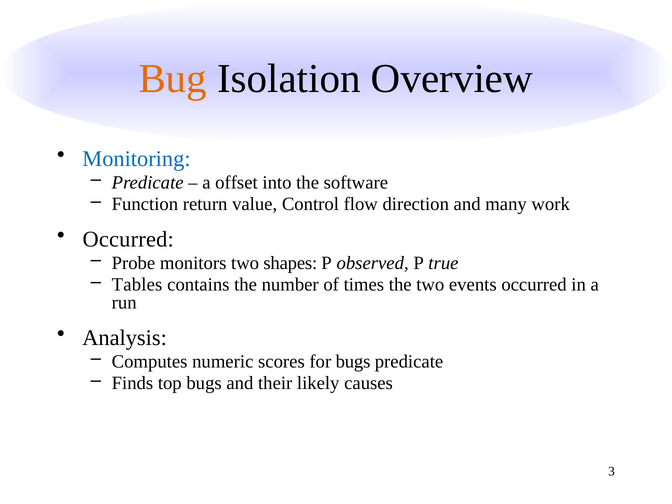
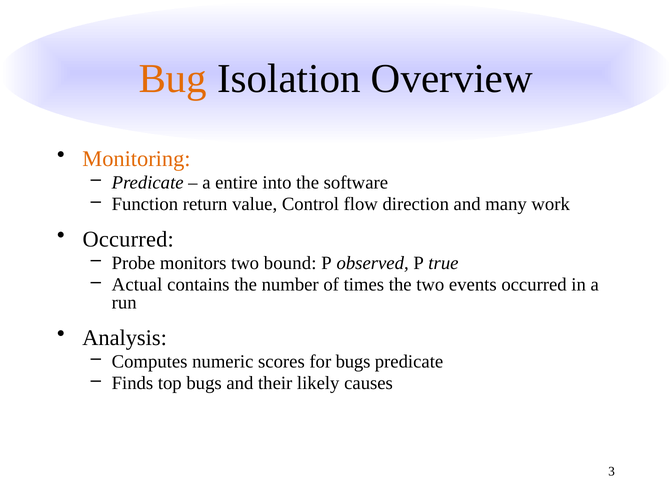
Monitoring colour: blue -> orange (136, 159)
offset: offset -> entire (236, 182)
shapes: shapes -> bound (290, 263)
Tables: Tables -> Actual (137, 285)
